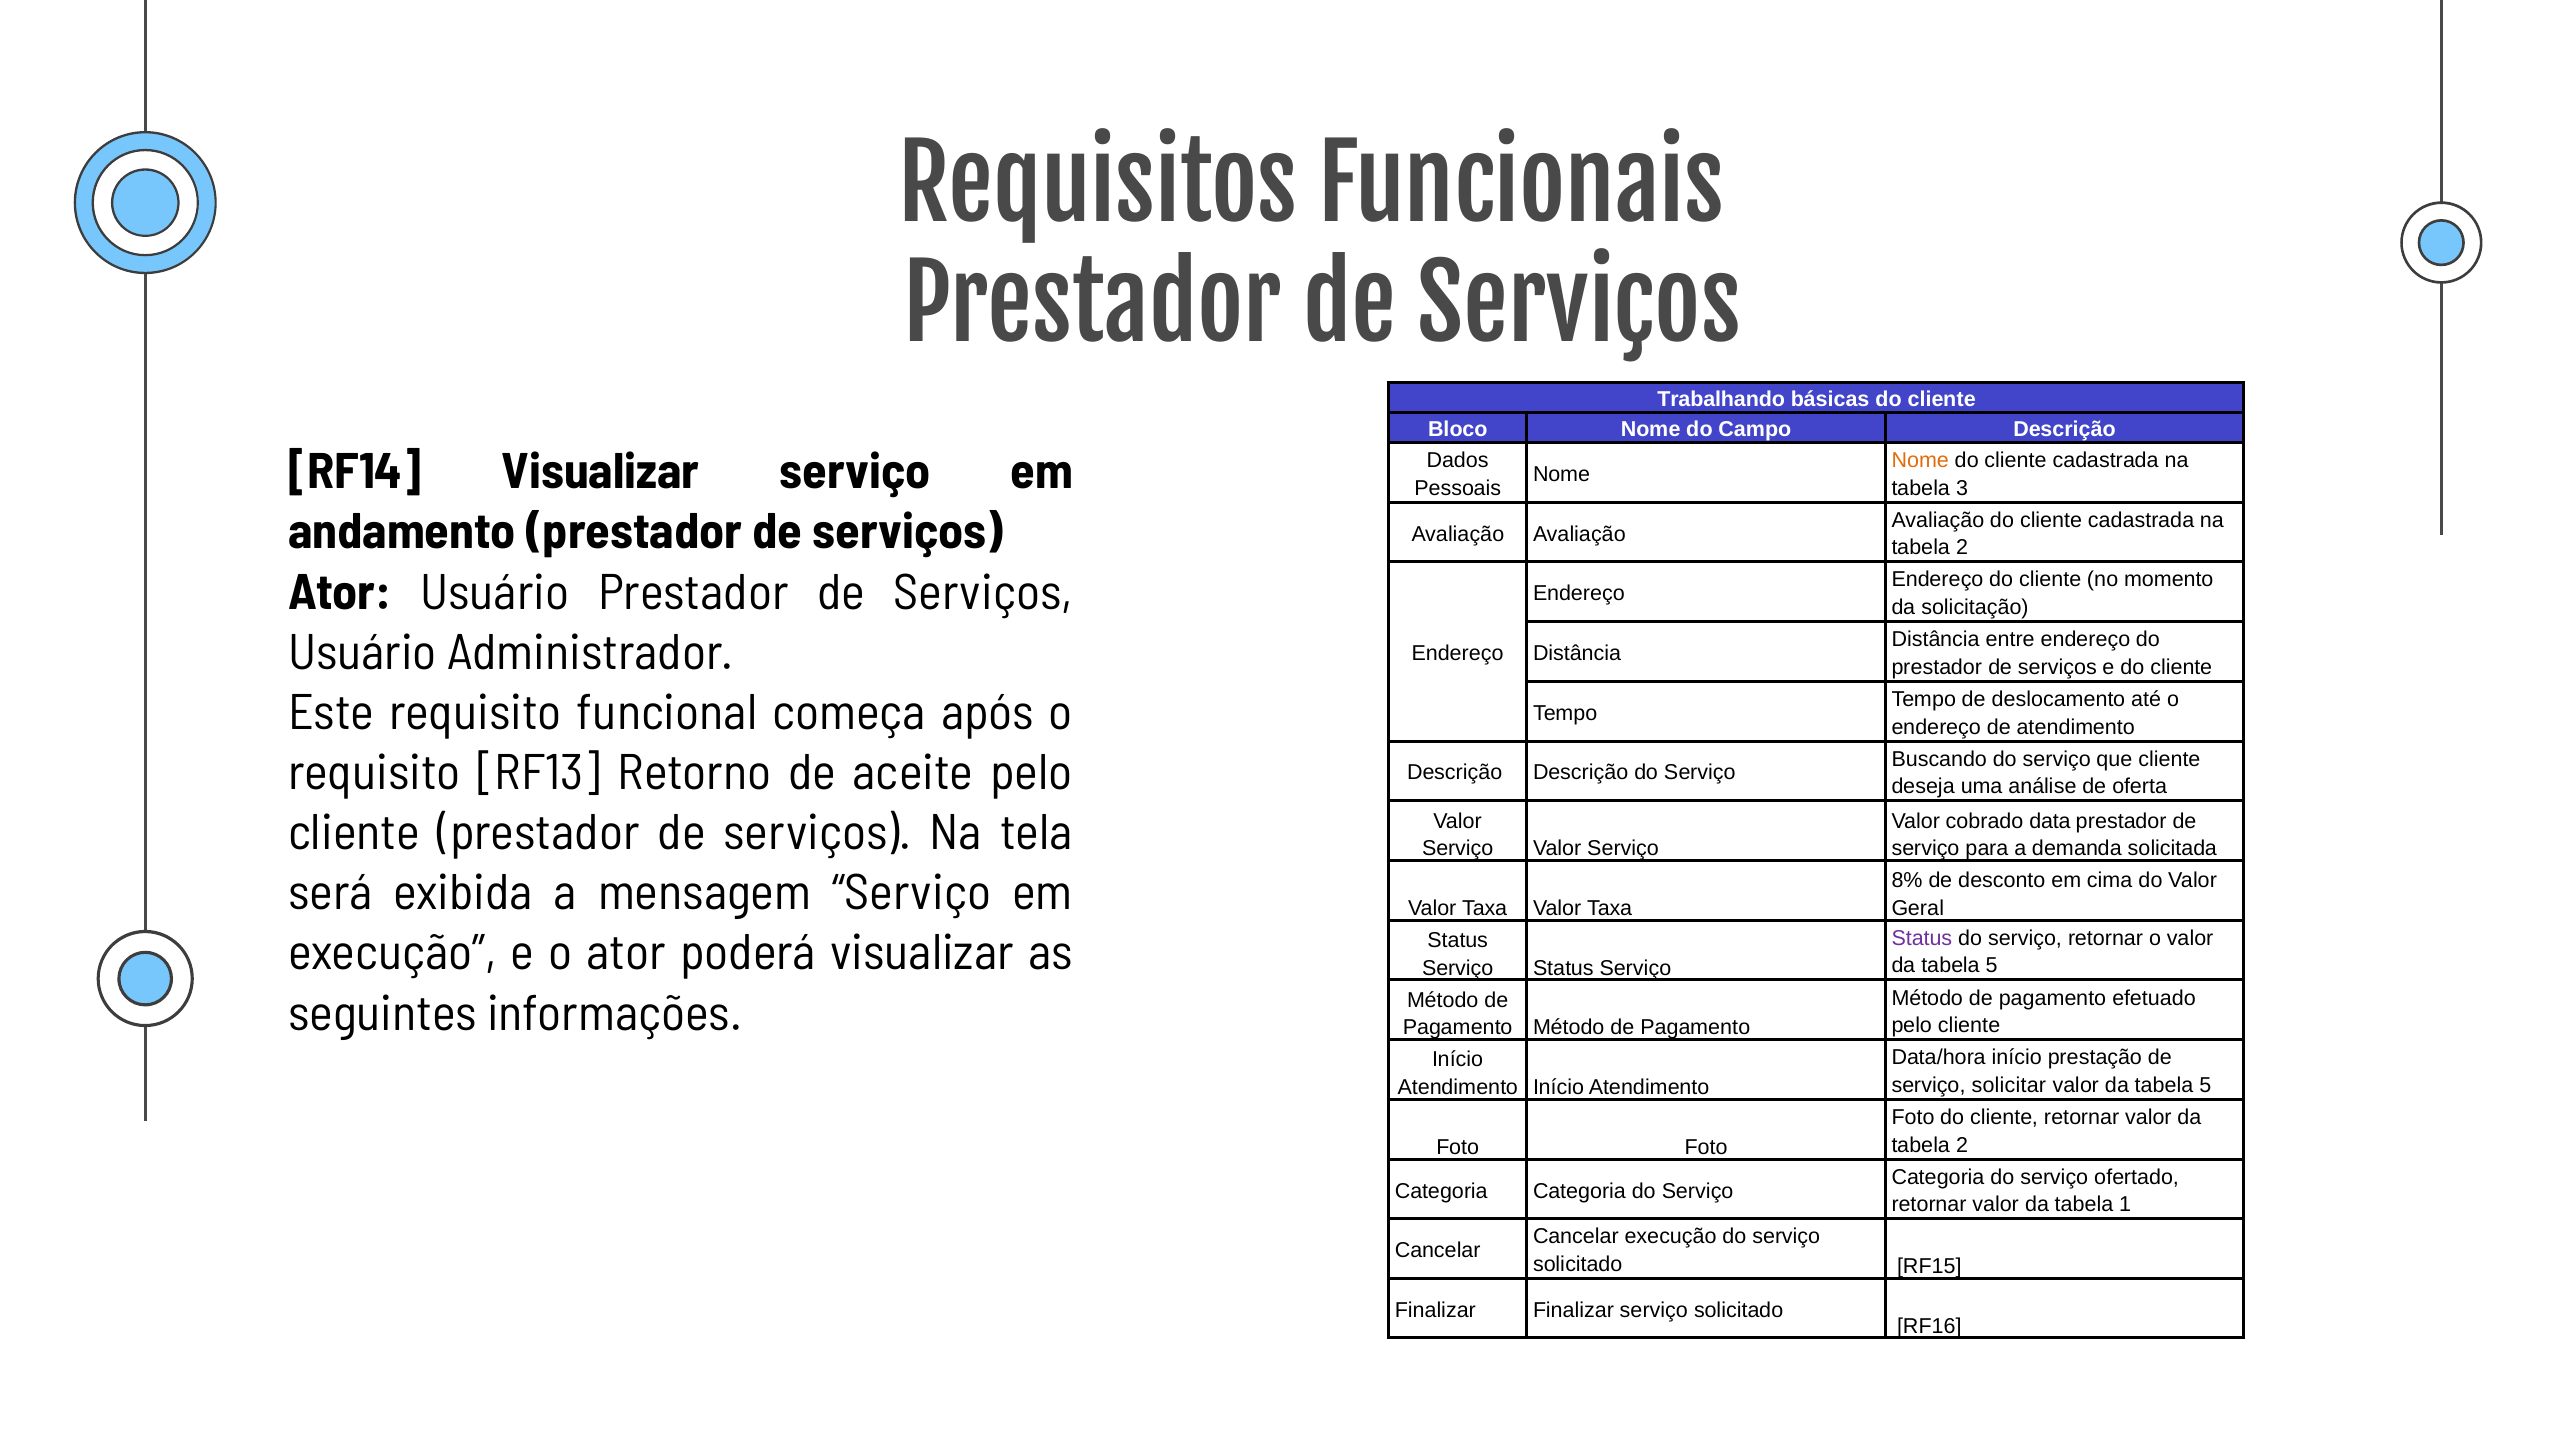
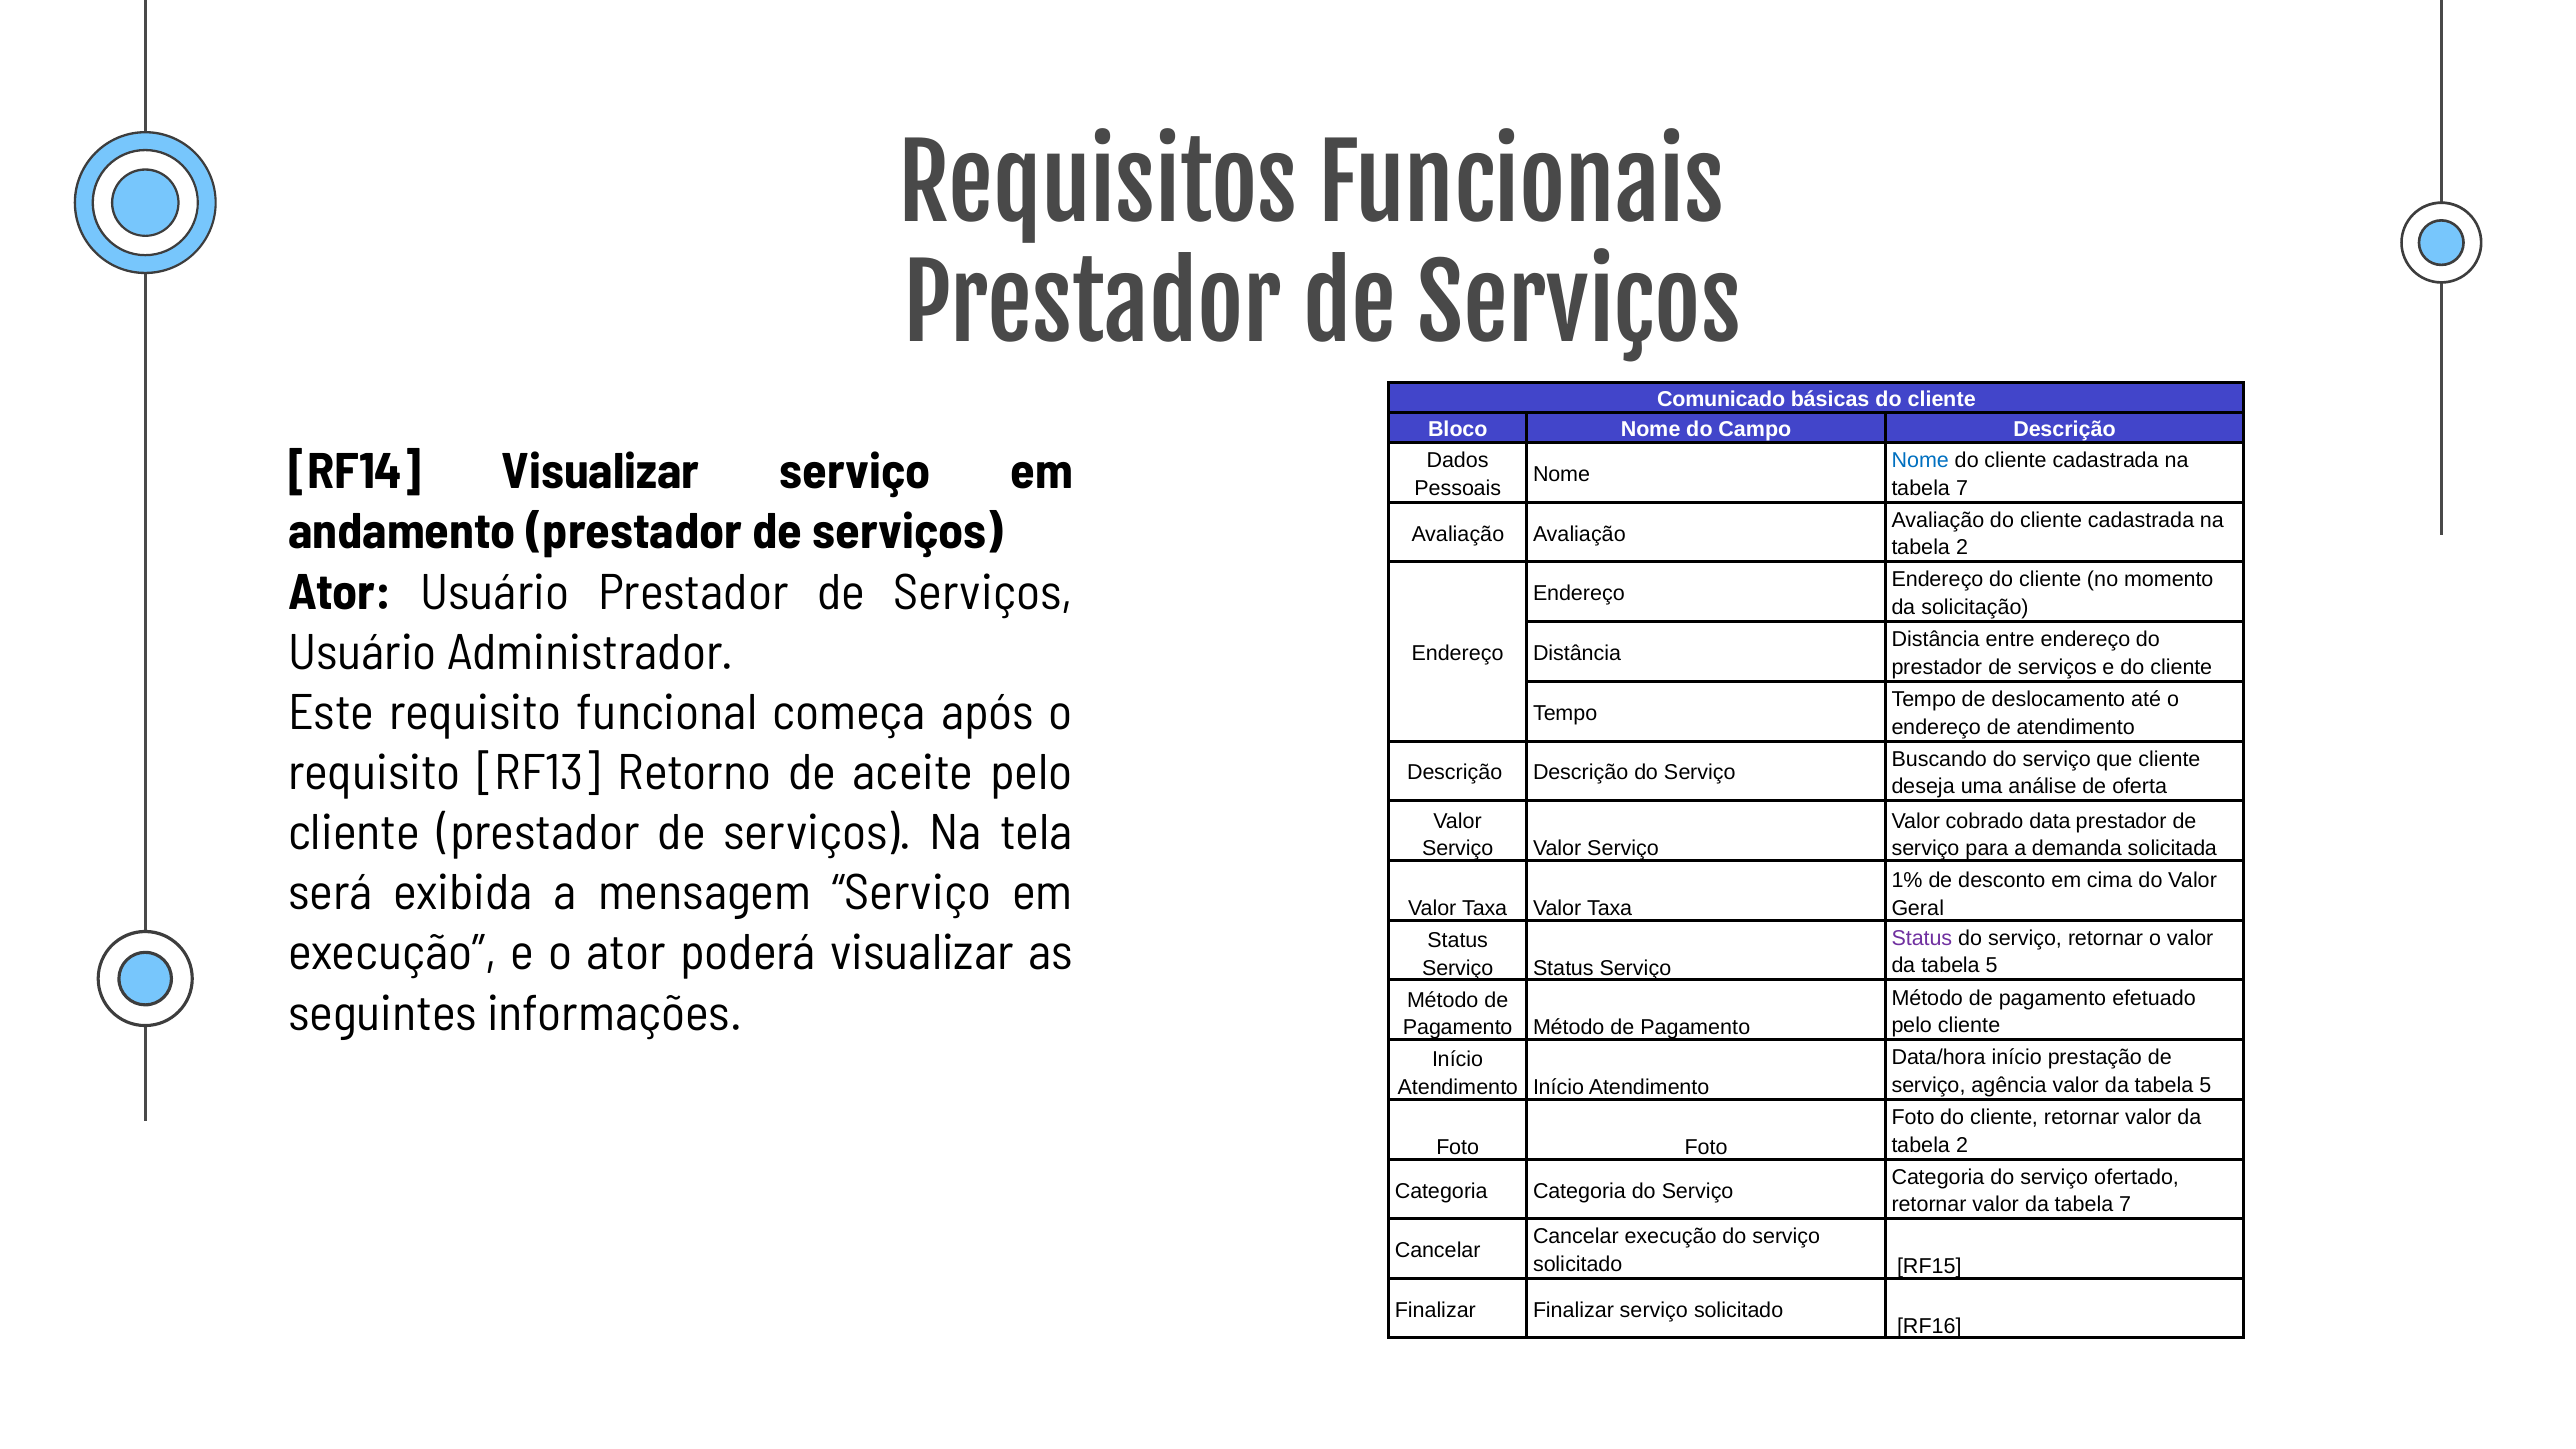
Trabalhando: Trabalhando -> Comunicado (1721, 400)
Nome colour: orange -> blue (1920, 460)
3: 3 -> 7 (1962, 488)
8%: 8% -> 1% (1907, 881)
solicitar: solicitar -> agência (2009, 1085)
da tabela 1: 1 -> 7 (2125, 1205)
